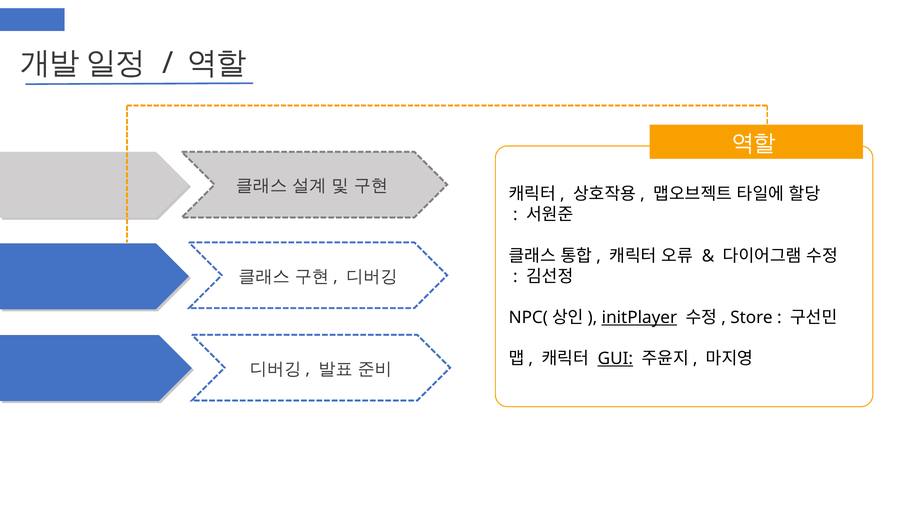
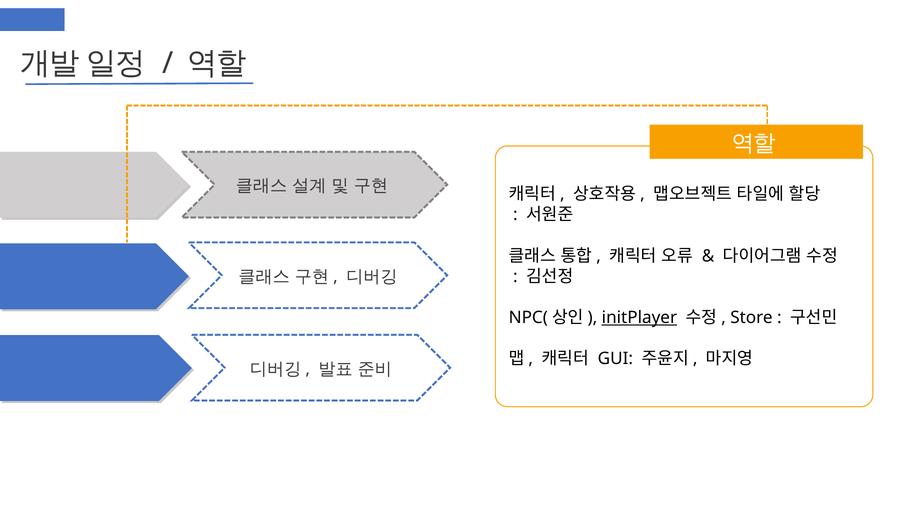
GUI underline: present -> none (615, 358)
